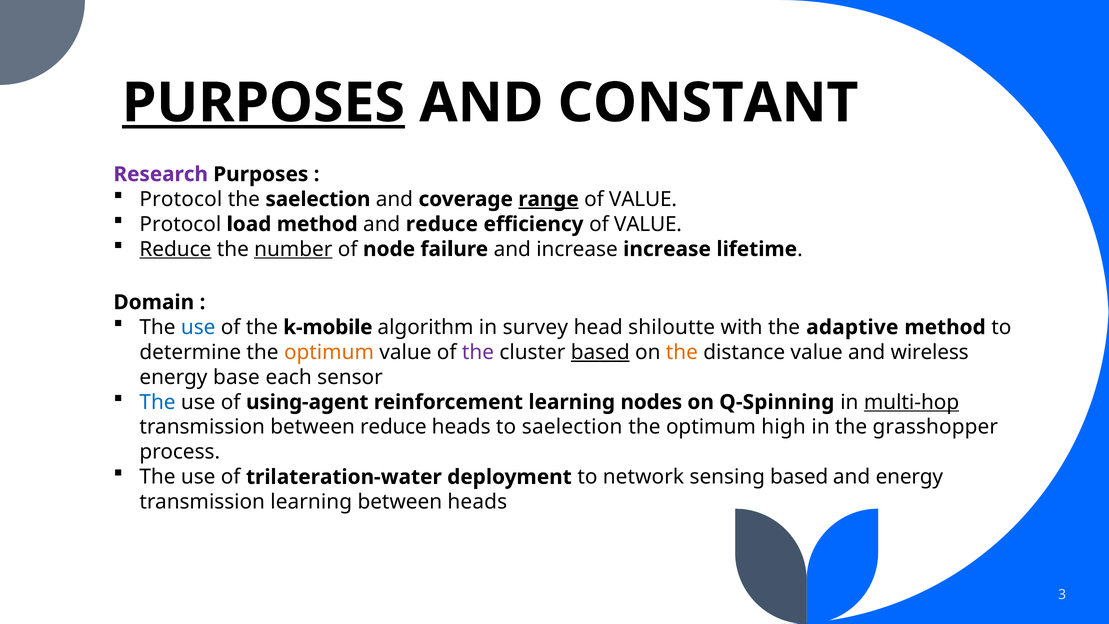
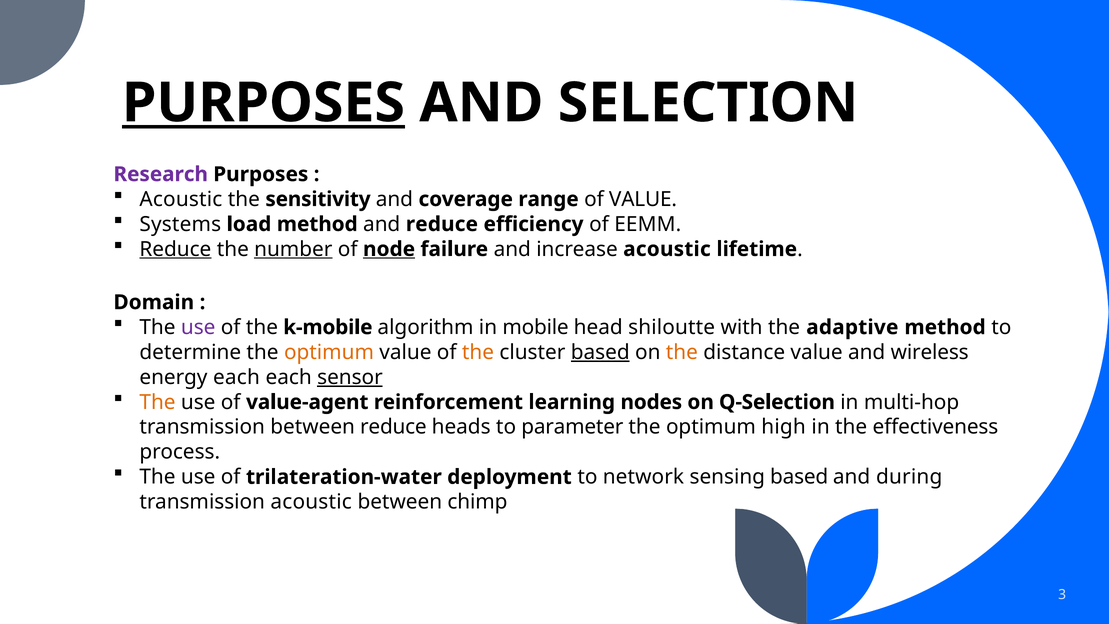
CONSTANT: CONSTANT -> SELECTION (708, 103)
Protocol: Protocol -> Acoustic (181, 199)
the saelection: saelection -> sensitivity (318, 199)
range underline: present -> none (548, 199)
Protocol: Protocol -> Systems (180, 224)
efficiency of VALUE: VALUE -> EEMM (648, 224)
node underline: none -> present (389, 249)
increase increase: increase -> acoustic (667, 249)
use colour: blue -> purple (198, 327)
survey: survey -> mobile (536, 327)
the colour: purple -> orange (478, 352)
energy base: base -> each (236, 377)
sensor underline: none -> present (350, 377)
The colour: blue -> orange (158, 402)
using-agent: using-agent -> value-agent (307, 402)
Q-Spinning: Q-Spinning -> Q-Selection (777, 402)
multi-hop underline: present -> none (912, 402)
to saelection: saelection -> parameter (572, 427)
grasshopper: grasshopper -> effectiveness (935, 427)
and energy: energy -> during (909, 477)
transmission learning: learning -> acoustic (311, 502)
between heads: heads -> chimp (477, 502)
